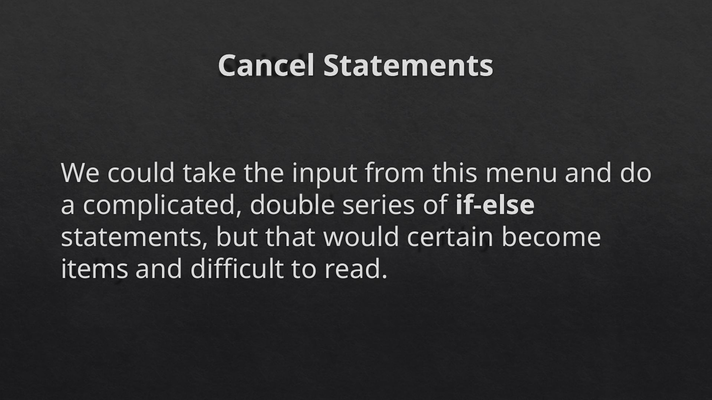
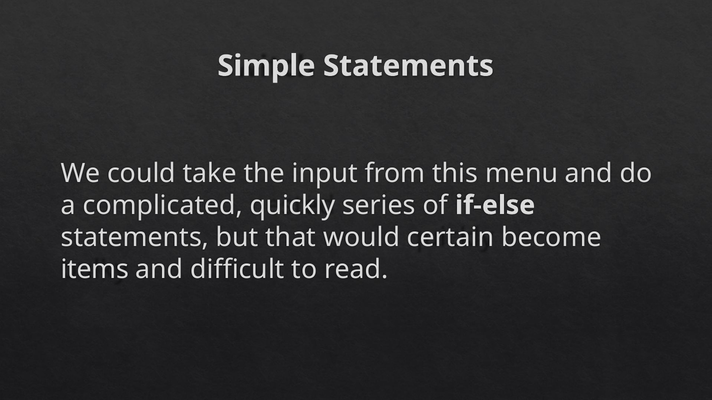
Cancel: Cancel -> Simple (266, 66)
double: double -> quickly (293, 206)
